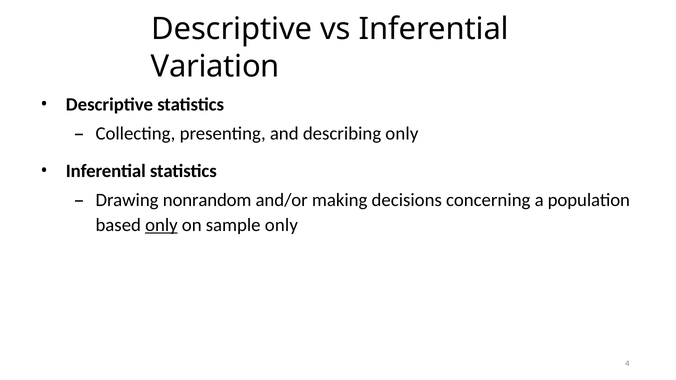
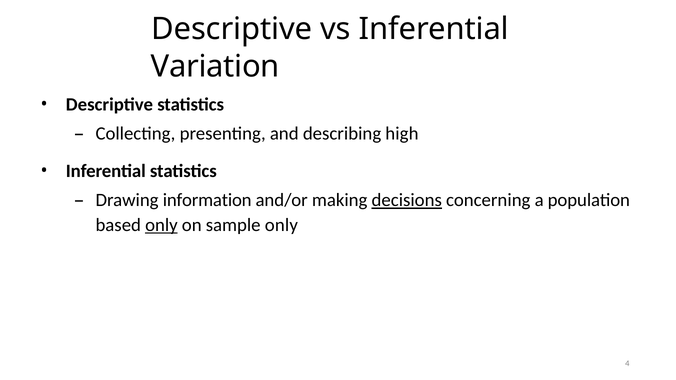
describing only: only -> high (402, 134)
nonrandom: nonrandom -> information (207, 200)
decisions underline: none -> present (407, 200)
